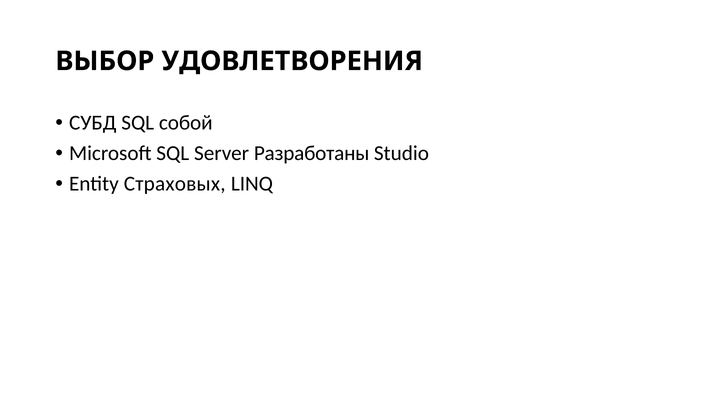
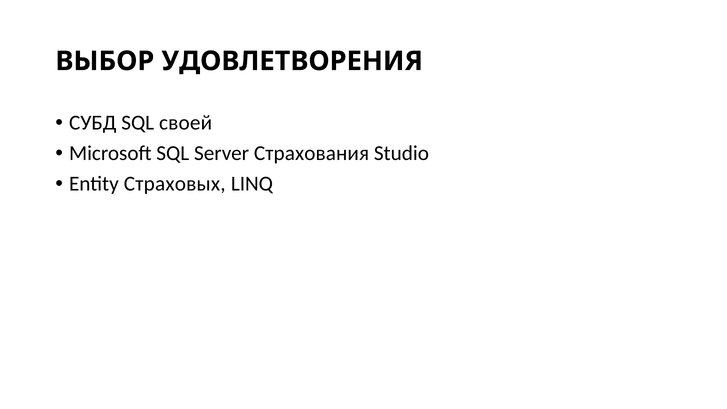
собой: собой -> своей (186, 123)
Разработаны: Разработаны -> Страхования (311, 153)
